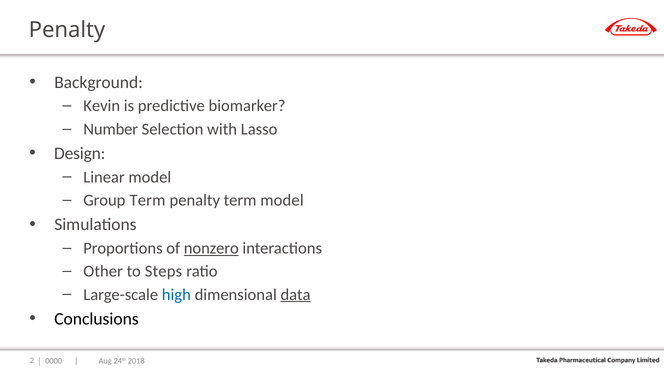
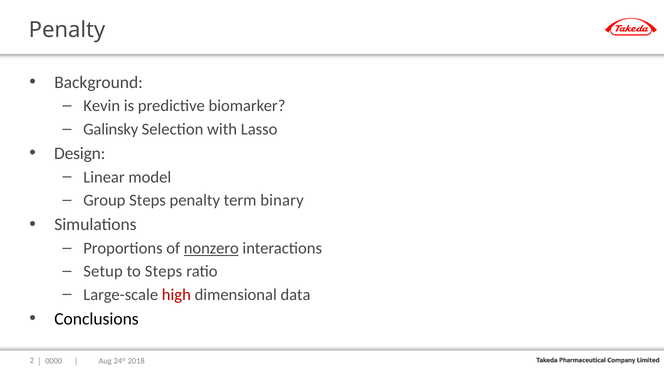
Number: Number -> Galinsky (111, 129)
Group Term: Term -> Steps (148, 201)
term model: model -> binary (282, 201)
Other: Other -> Setup (103, 272)
high colour: blue -> red (176, 295)
data underline: present -> none (296, 295)
